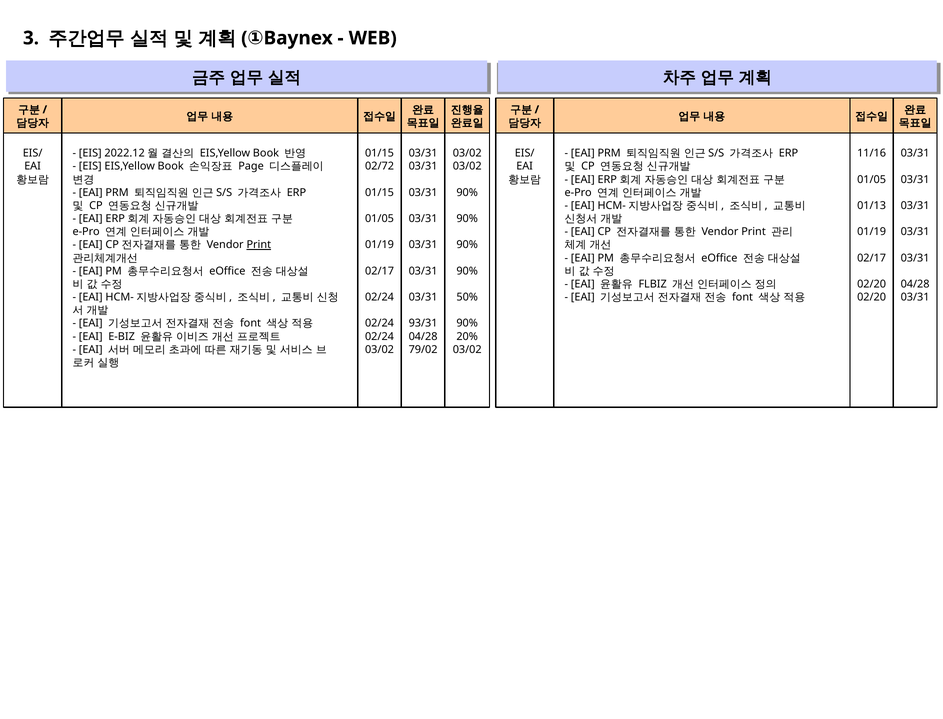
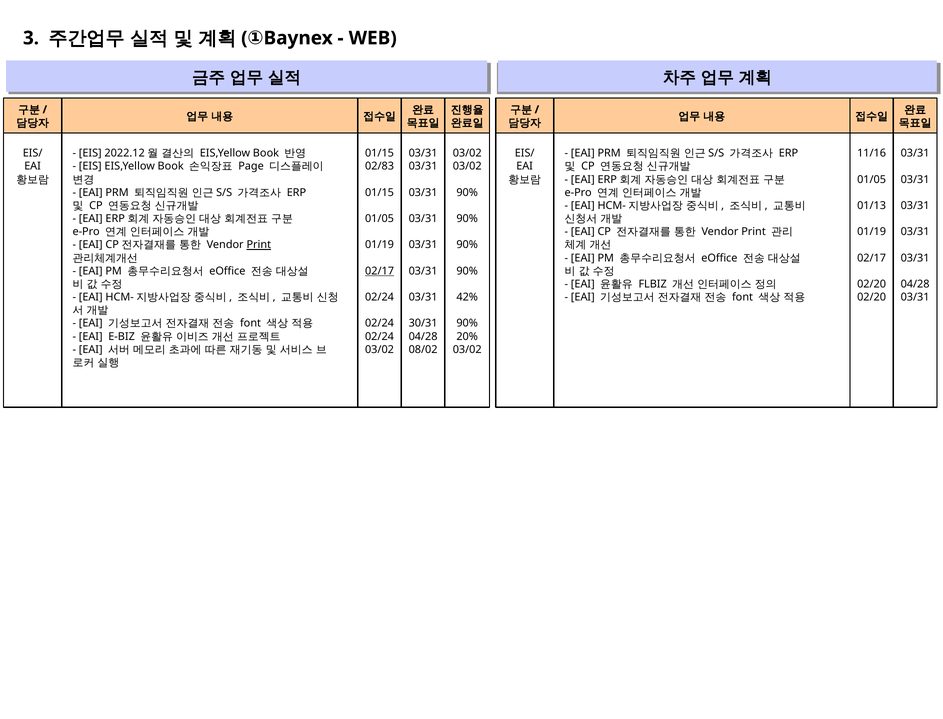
02/72: 02/72 -> 02/83 (380, 166)
02/17 underline: none -> present (380, 271)
50%: 50% -> 42% (467, 297)
93/31: 93/31 -> 30/31 (423, 324)
79/02: 79/02 -> 08/02 (423, 350)
